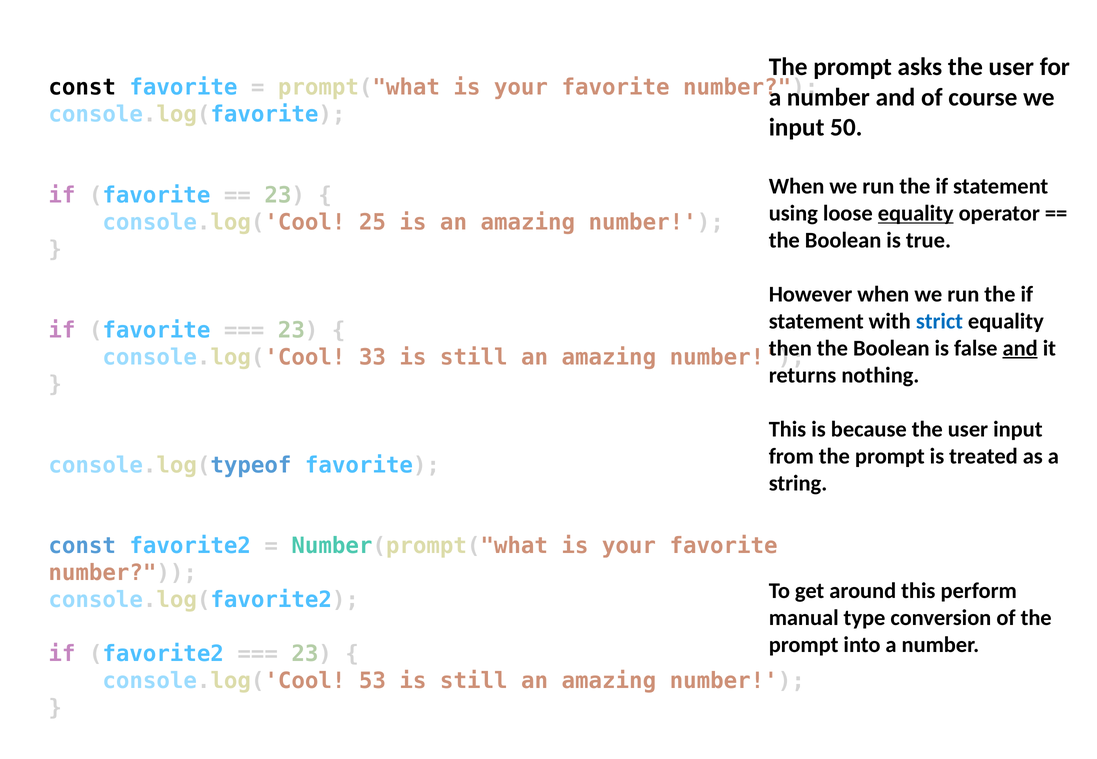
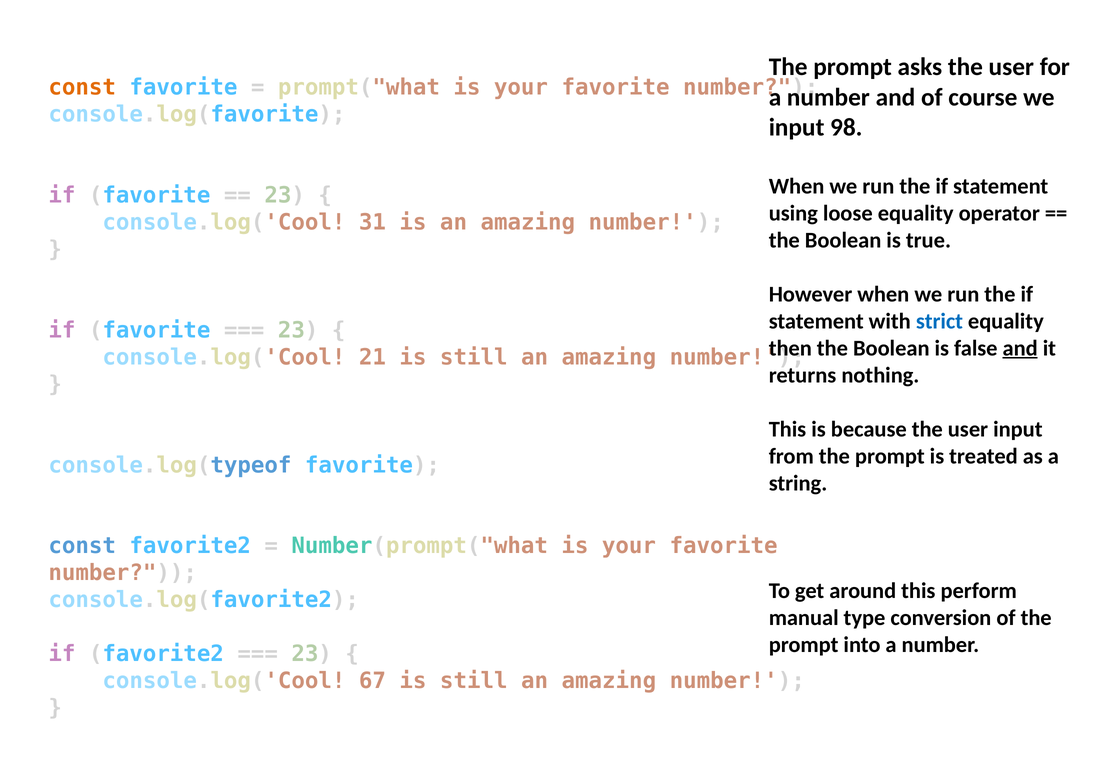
const colour: black -> orange (82, 88)
50: 50 -> 98 (846, 128)
equality underline: present -> none (916, 213)
25: 25 -> 31 (372, 223)
33: 33 -> 21 (372, 357)
53: 53 -> 67 (372, 681)
